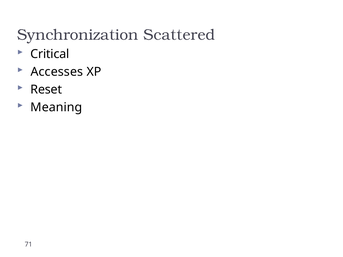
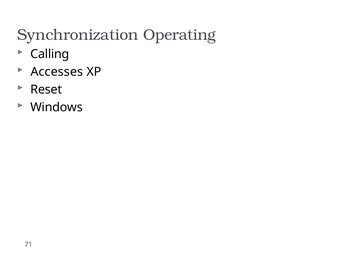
Scattered: Scattered -> Operating (179, 35)
Critical: Critical -> Calling (50, 54)
Meaning: Meaning -> Windows (57, 107)
